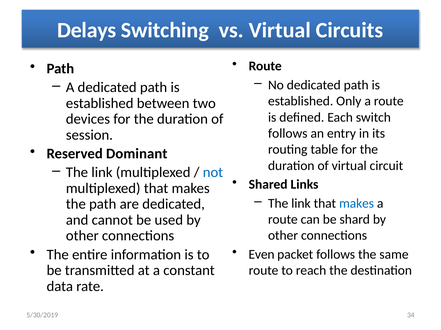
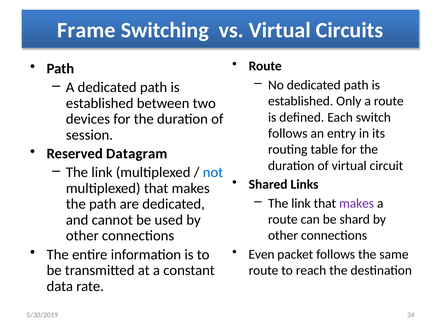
Delays: Delays -> Frame (87, 30)
Dominant: Dominant -> Datagram (137, 154)
makes colour: blue -> purple (357, 204)
